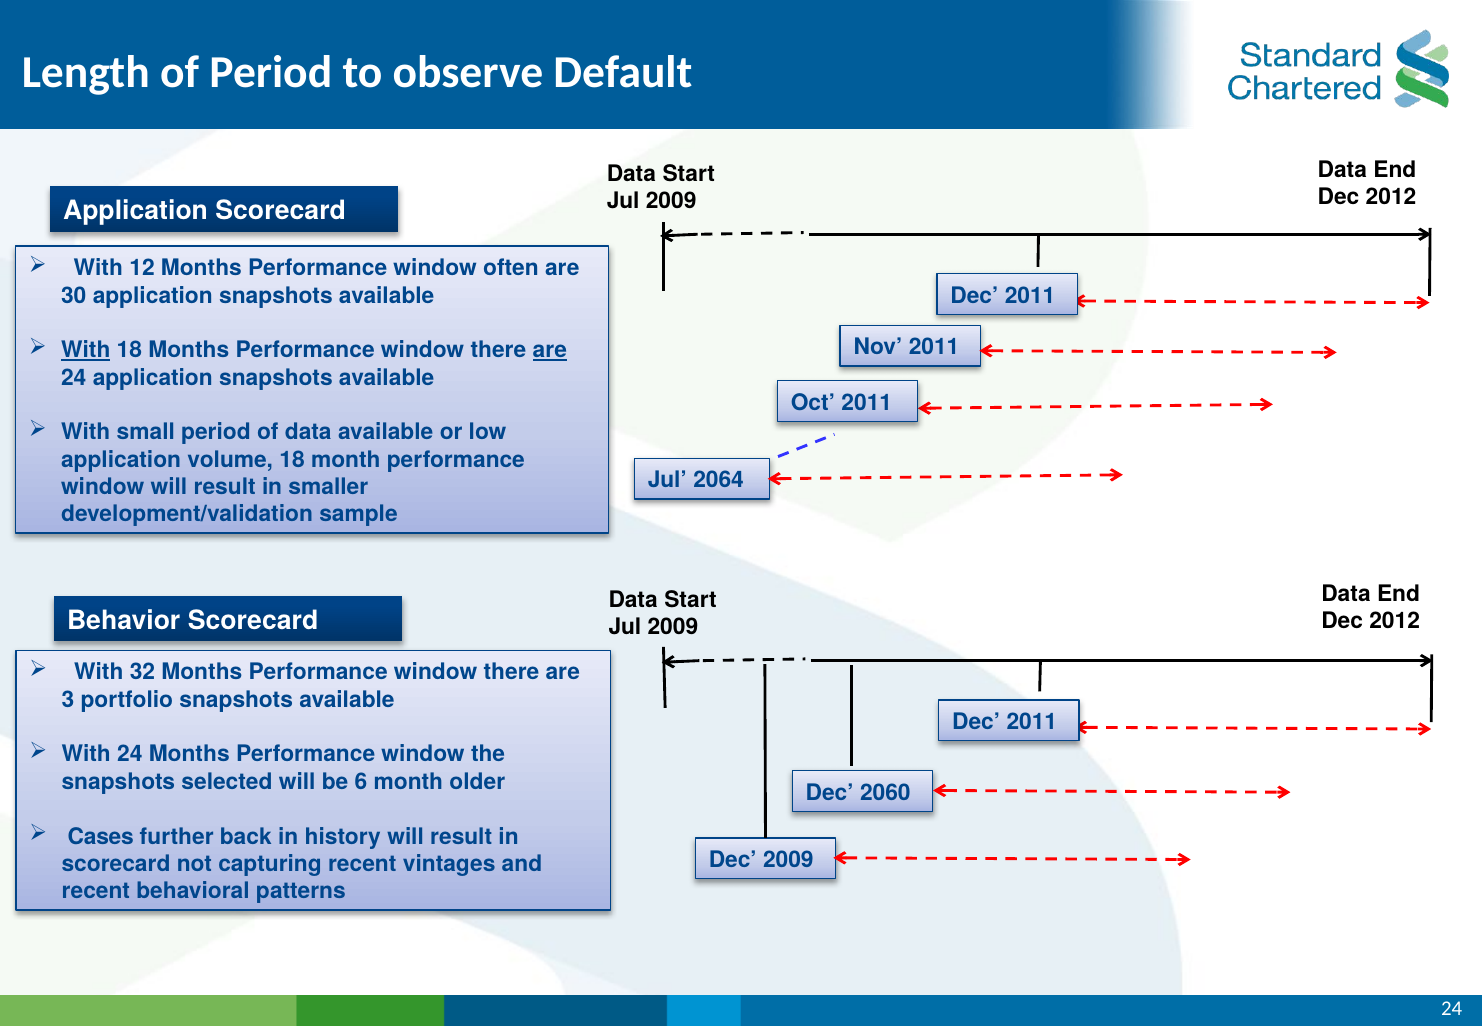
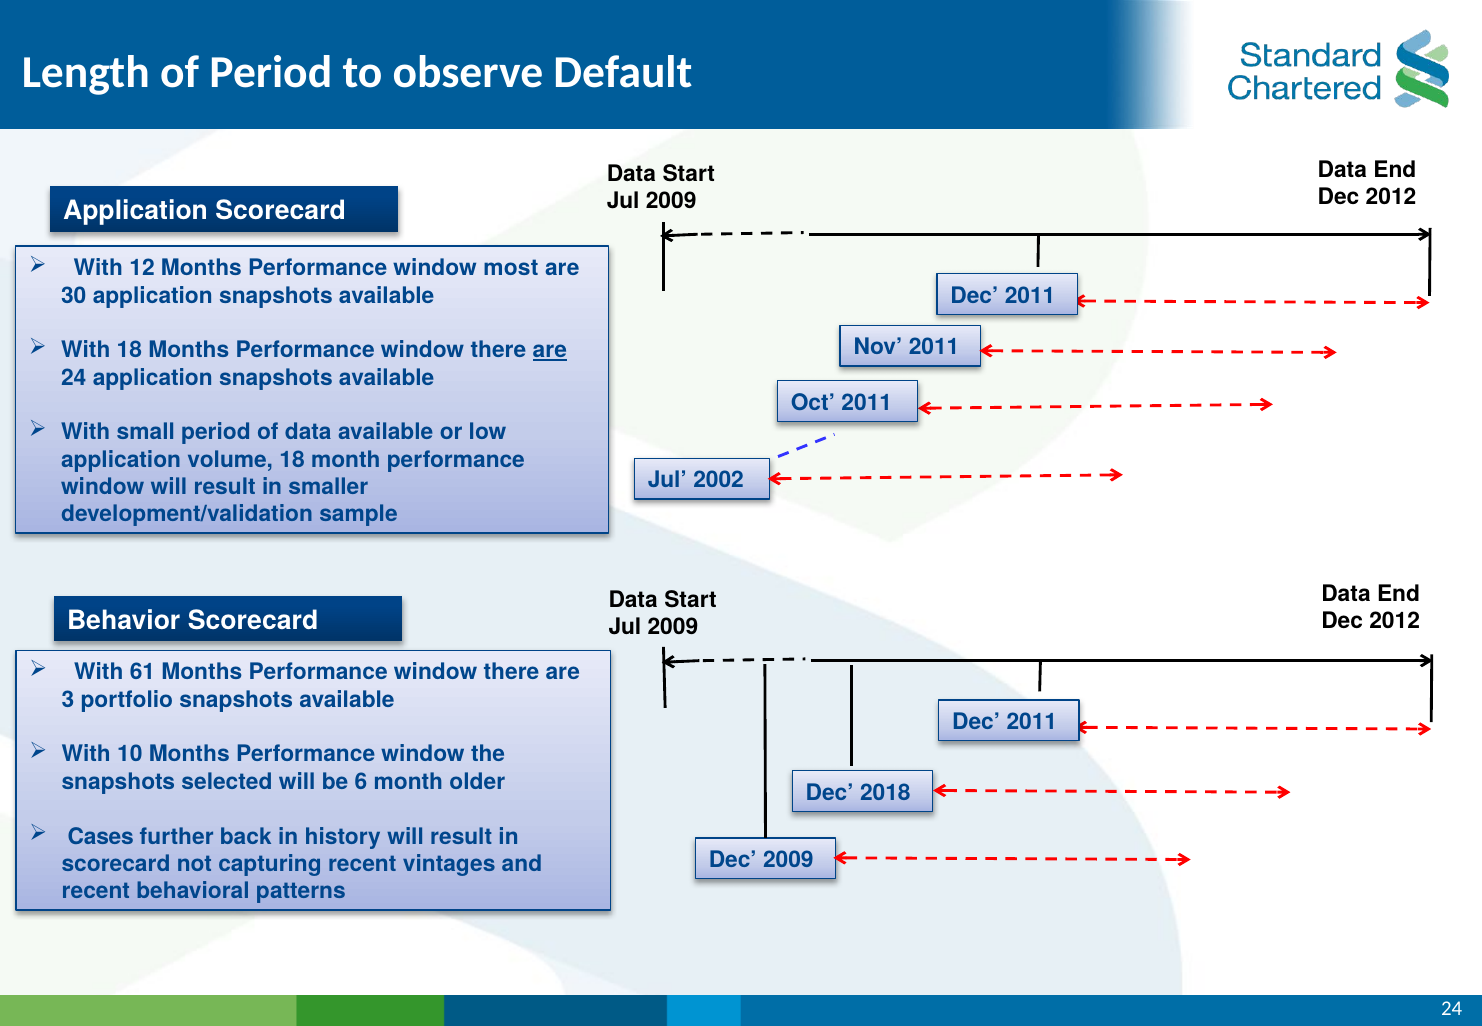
often: often -> most (511, 268)
With underline: present -> none (86, 350)
2064: 2064 -> 2002 (719, 480)
32: 32 -> 61 (142, 672)
With 24: 24 -> 10 (130, 754)
2060: 2060 -> 2018 (885, 793)
